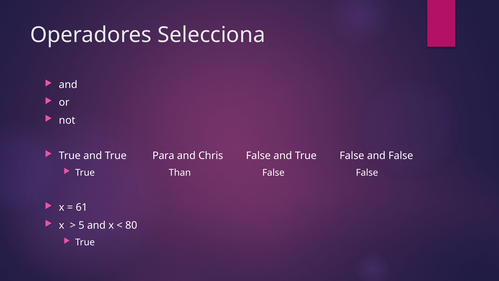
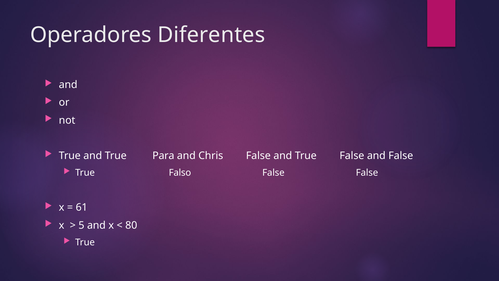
Selecciona: Selecciona -> Diferentes (211, 35)
Than: Than -> Falso (180, 172)
